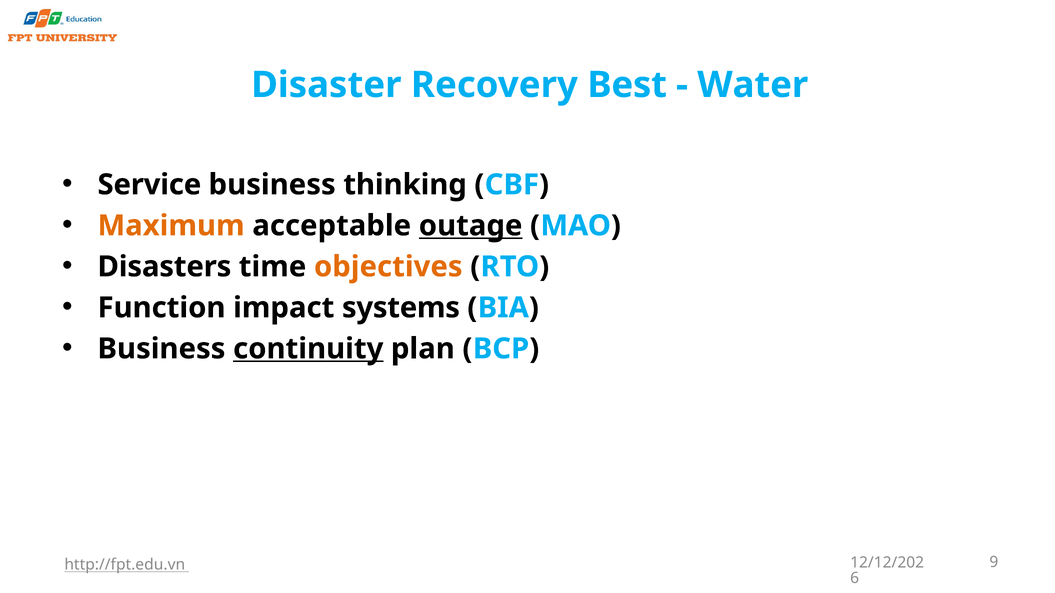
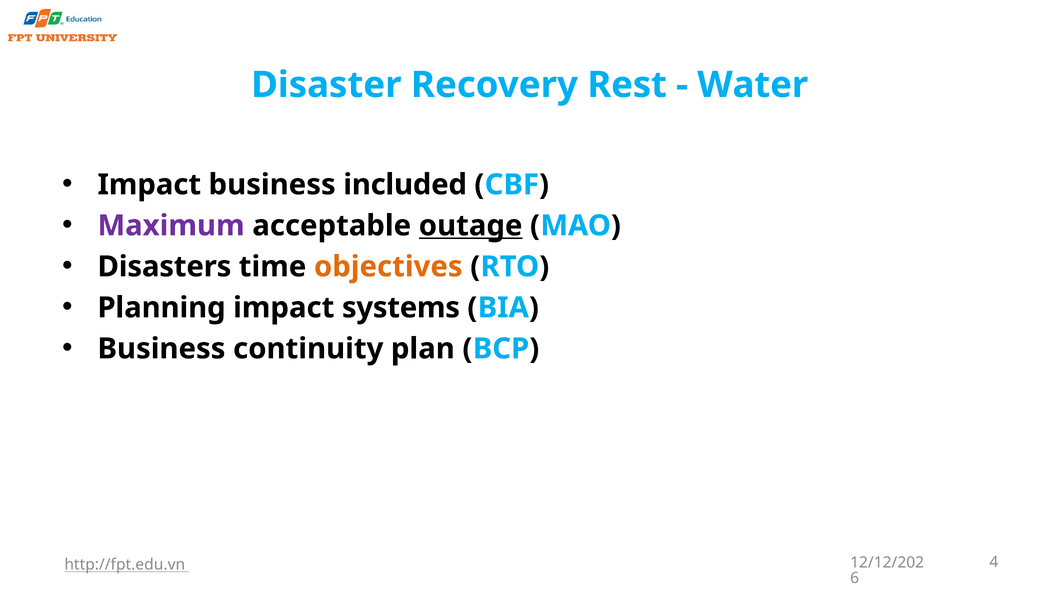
Best: Best -> Rest (627, 85)
Service: Service -> Impact (149, 185)
thinking: thinking -> included (405, 185)
Maximum colour: orange -> purple (171, 226)
Function: Function -> Planning (162, 308)
continuity underline: present -> none (308, 349)
9: 9 -> 4 (994, 563)
